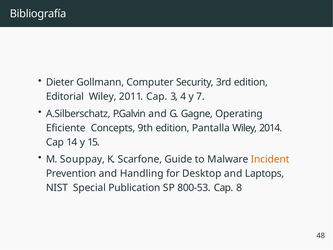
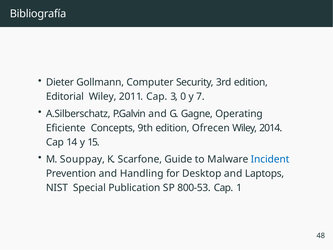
4: 4 -> 0 (183, 97)
Pantalla: Pantalla -> Ofrecen (211, 128)
Incident colour: orange -> blue (270, 159)
8: 8 -> 1 (239, 188)
